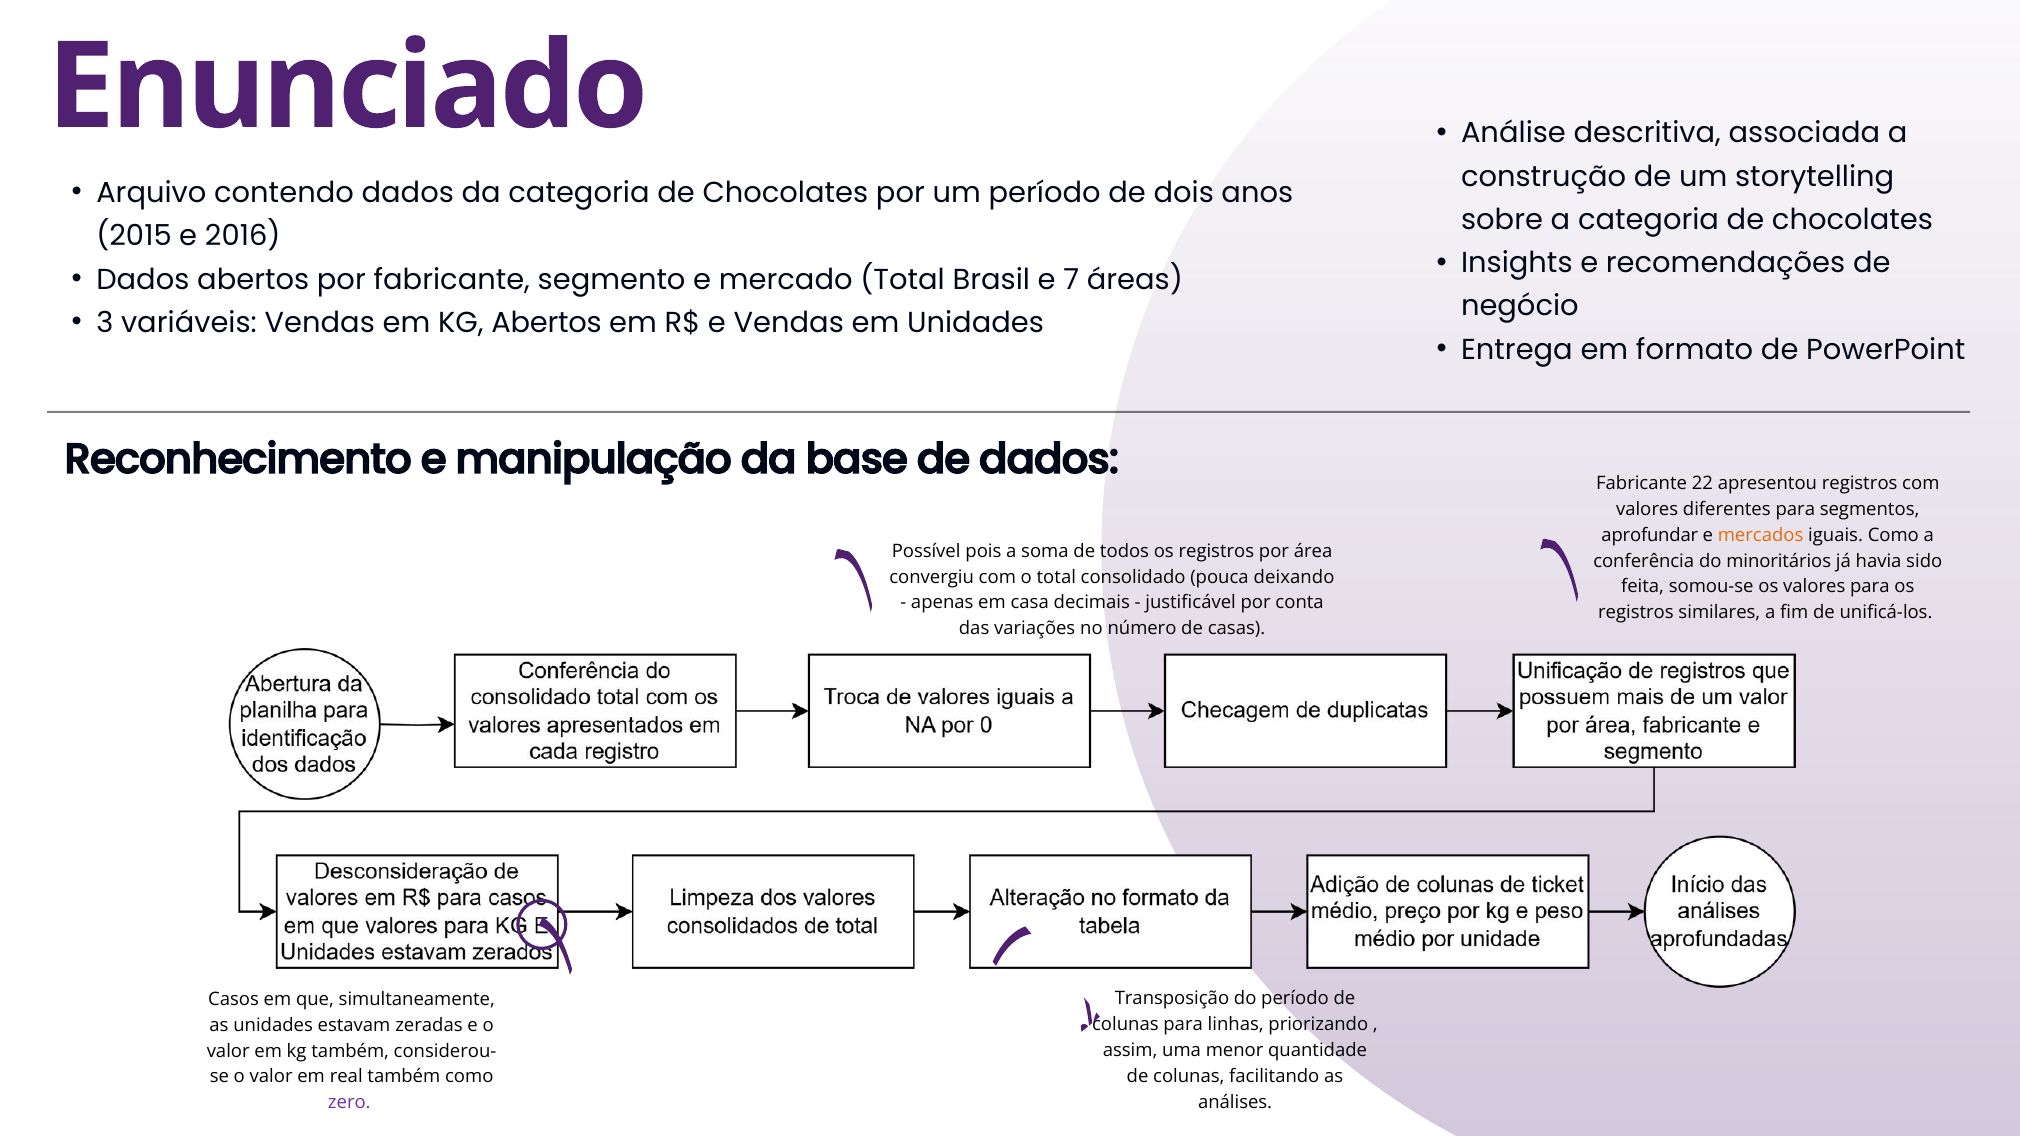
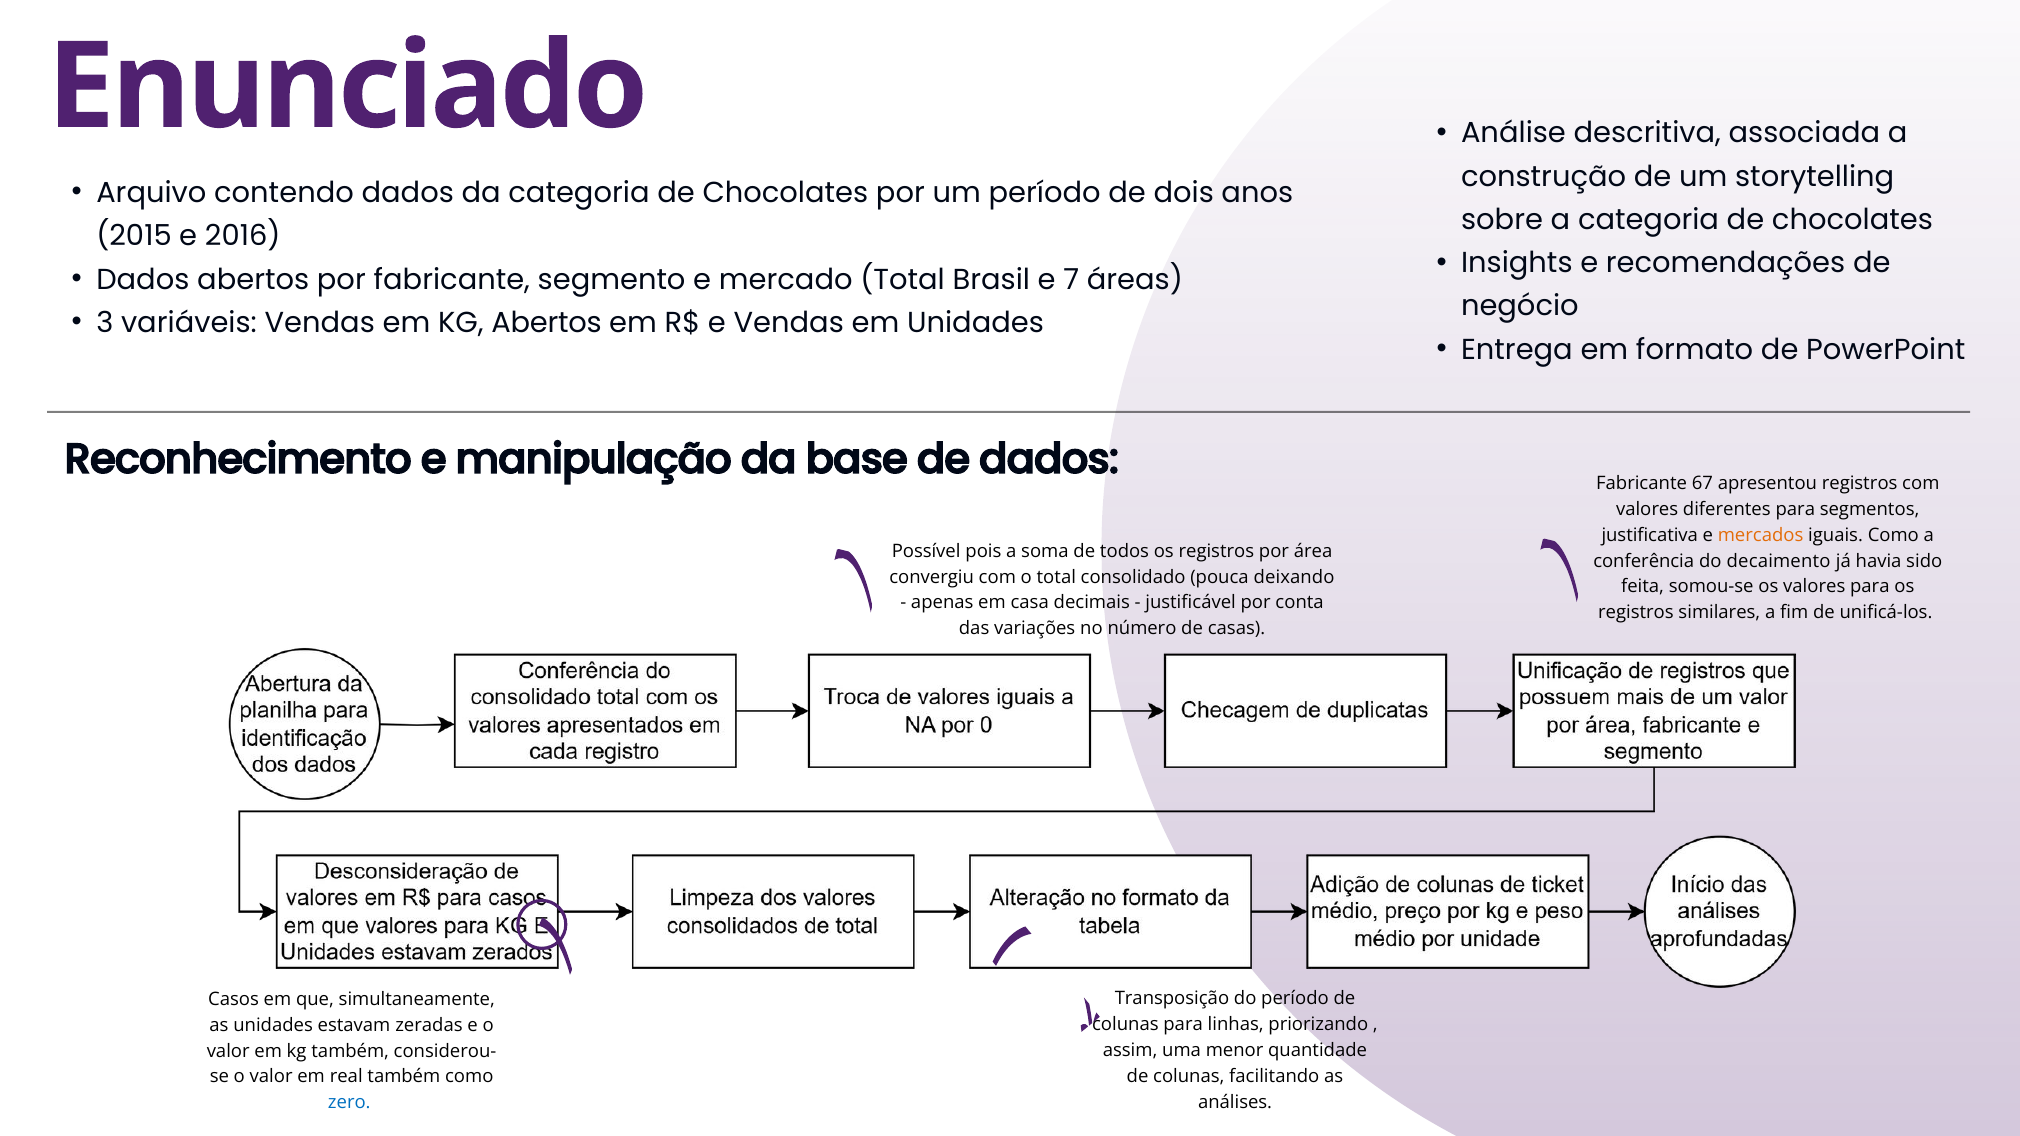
22: 22 -> 67 (1702, 484)
aprofundar: aprofundar -> justificativa (1650, 535)
minoritários: minoritários -> decaimento (1779, 561)
zero colour: purple -> blue (349, 1103)
